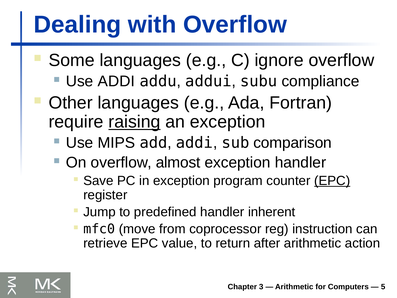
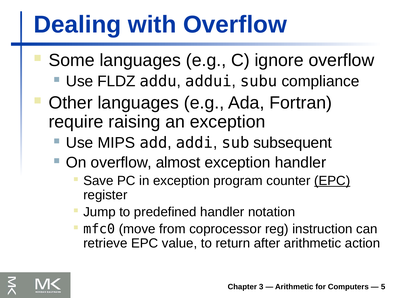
Use ADDI: ADDI -> FLDZ (117, 81)
raising underline: present -> none (134, 122)
comparison: comparison -> subsequent (293, 143)
inherent: inherent -> notation (272, 212)
